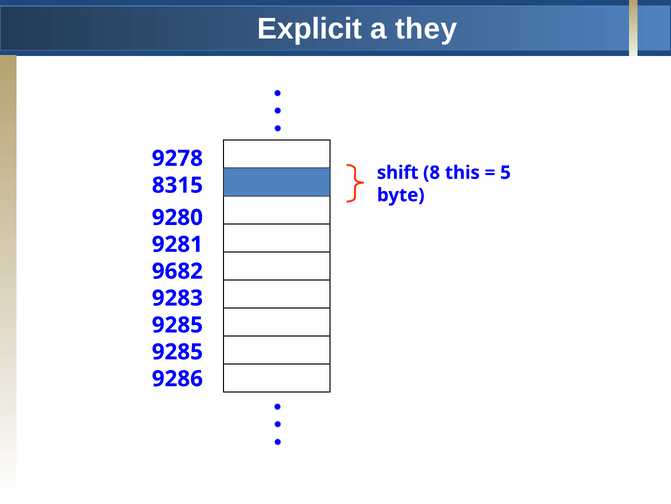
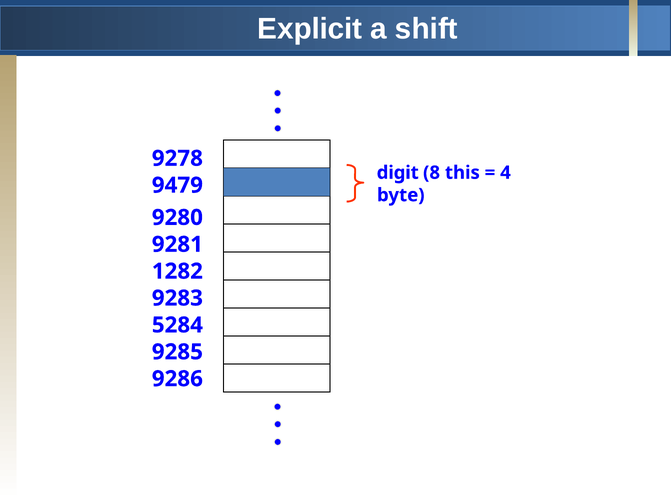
they: they -> shift (426, 29)
shift: shift -> digit (398, 172)
5: 5 -> 4 (505, 172)
8315: 8315 -> 9479 (177, 185)
9682: 9682 -> 1282 (177, 271)
9285: 9285 -> 5284 (177, 325)
